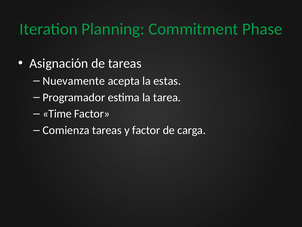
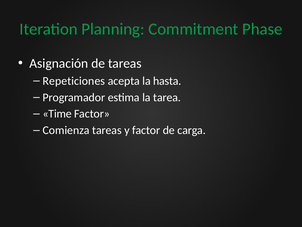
Nuevamente: Nuevamente -> Repeticiones (74, 81)
estas: estas -> hasta (167, 81)
